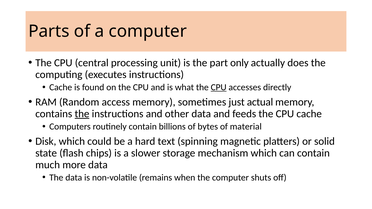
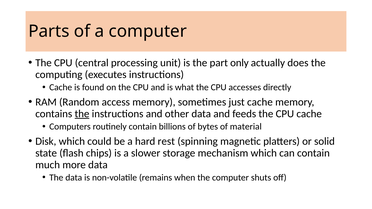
CPU underline: present -> none (219, 87)
just actual: actual -> cache (260, 102)
text: text -> rest (166, 141)
